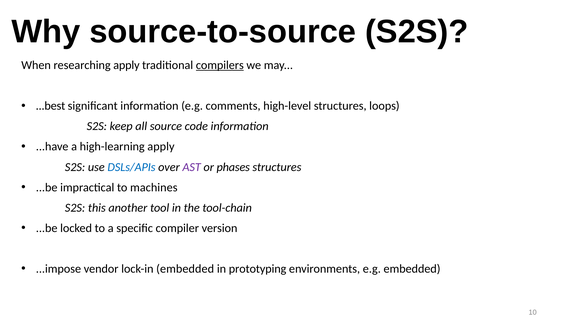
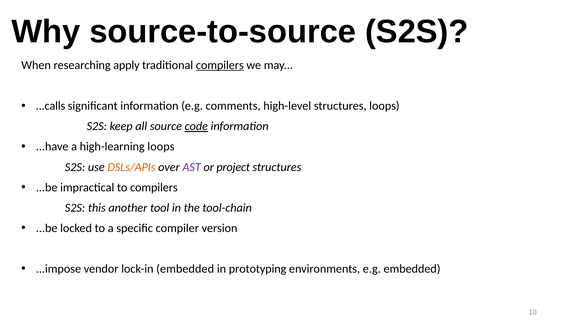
...best: ...best -> ...calls (50, 106)
code underline: none -> present (196, 126)
high-learning apply: apply -> loops (161, 147)
DSLs/APIs colour: blue -> orange (131, 167)
phases: phases -> project (233, 167)
to machines: machines -> compilers (154, 187)
